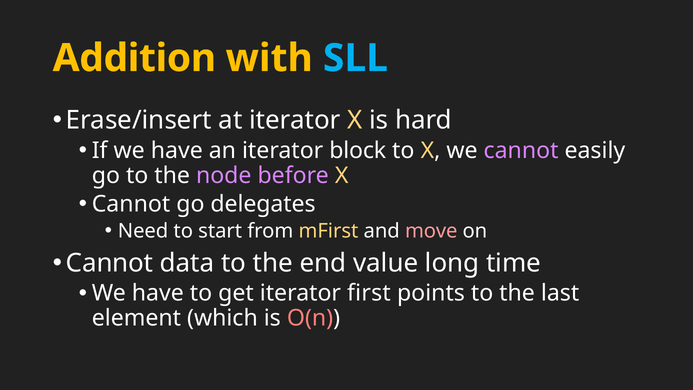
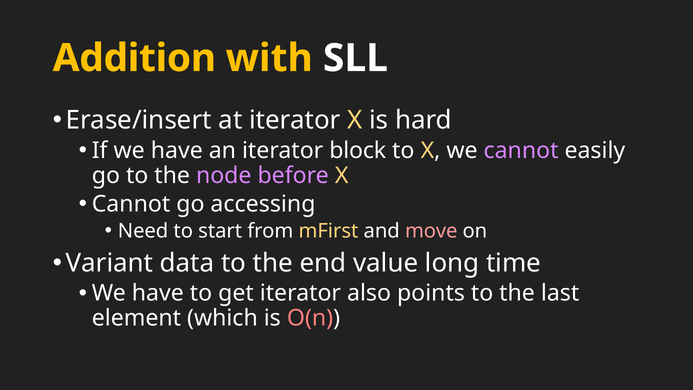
SLL colour: light blue -> white (355, 58)
delegates: delegates -> accessing (263, 204)
Cannot: Cannot -> Variant (109, 263)
first: first -> also (369, 293)
